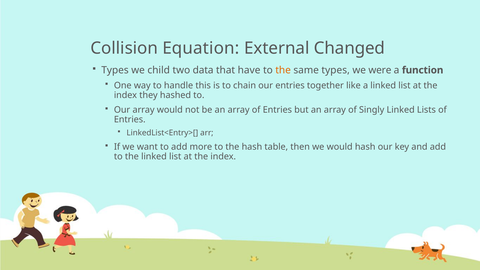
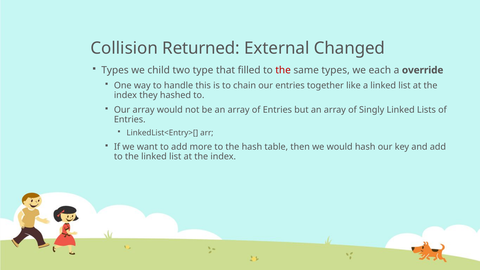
Equation: Equation -> Returned (201, 48)
data: data -> type (203, 70)
have: have -> filled (249, 70)
the colour: orange -> red (283, 70)
were: were -> each (380, 70)
function: function -> override (423, 70)
